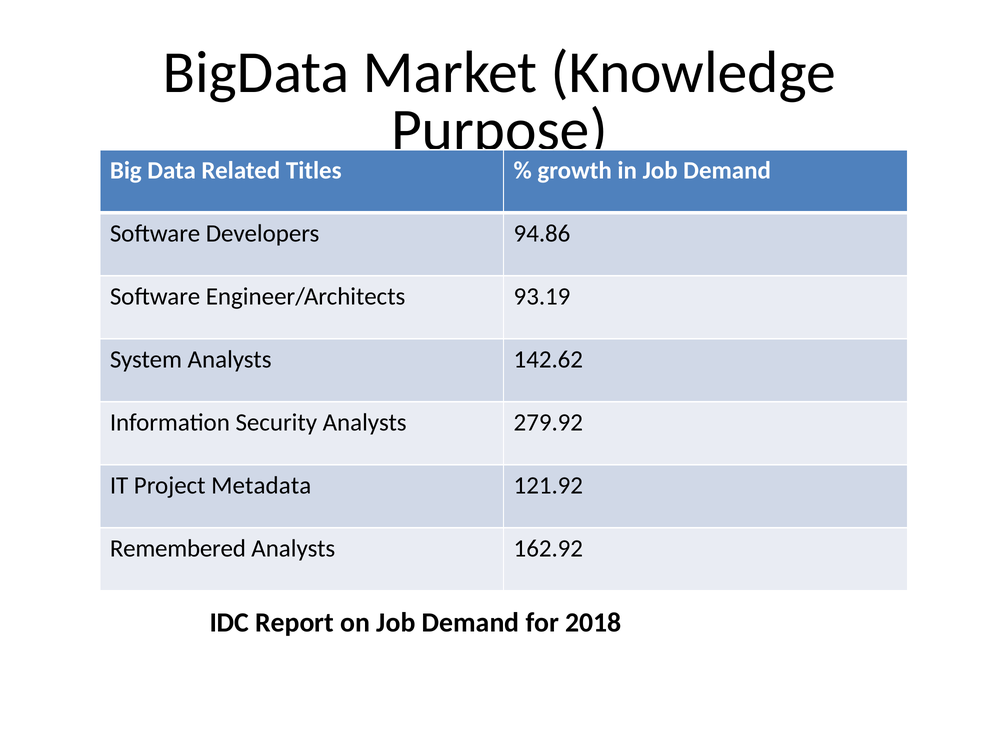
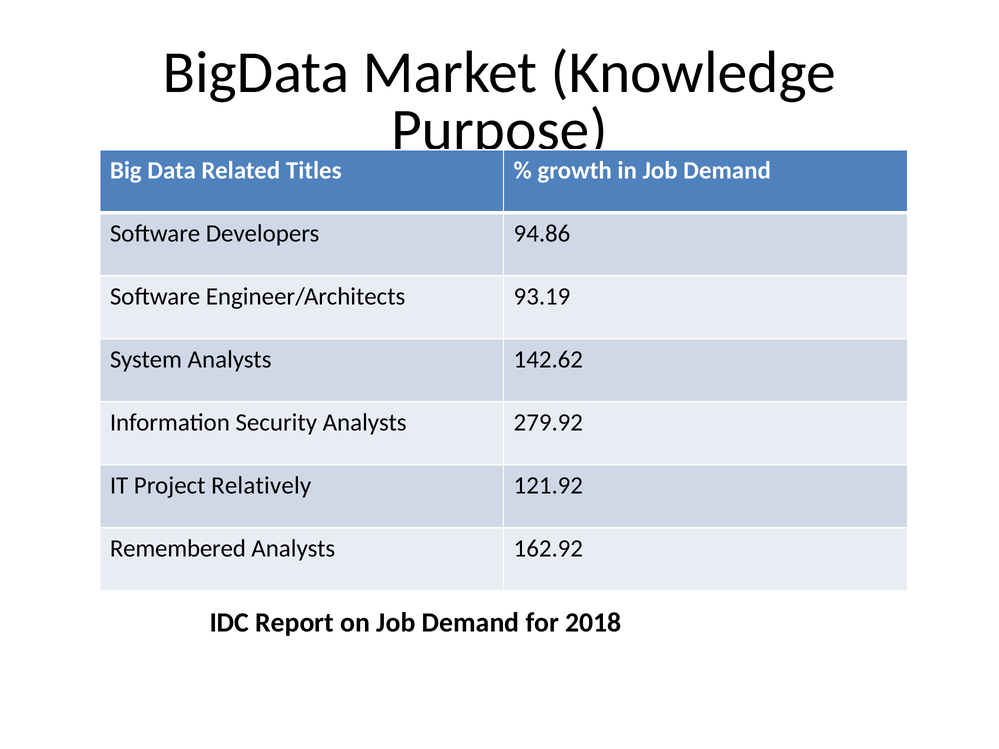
Metadata: Metadata -> Relatively (261, 485)
